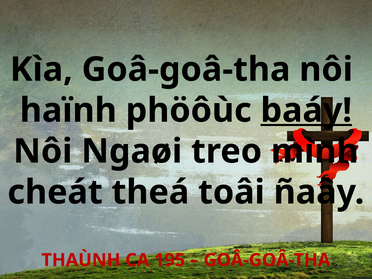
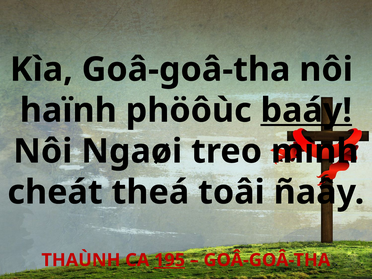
195 underline: none -> present (170, 260)
